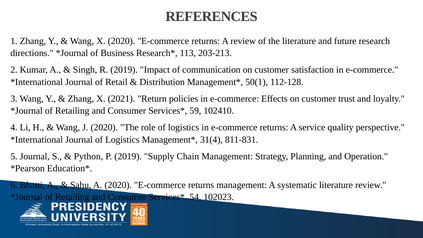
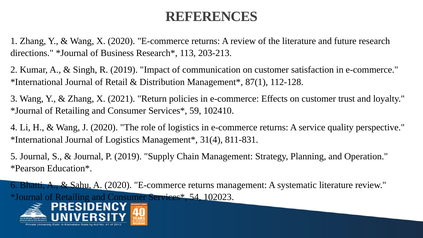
50(1: 50(1 -> 87(1 (257, 82)
Python: Python -> Journal (89, 156)
